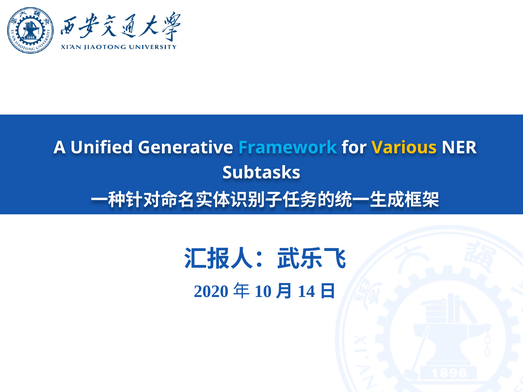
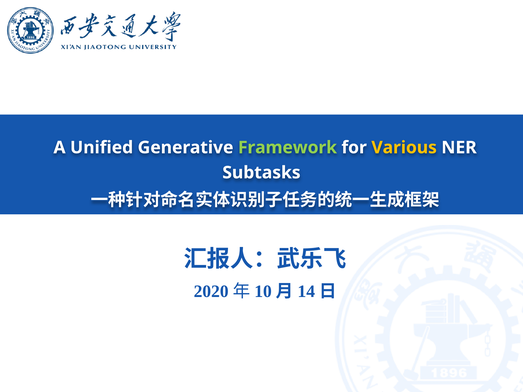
Framework colour: light blue -> light green (287, 148)
